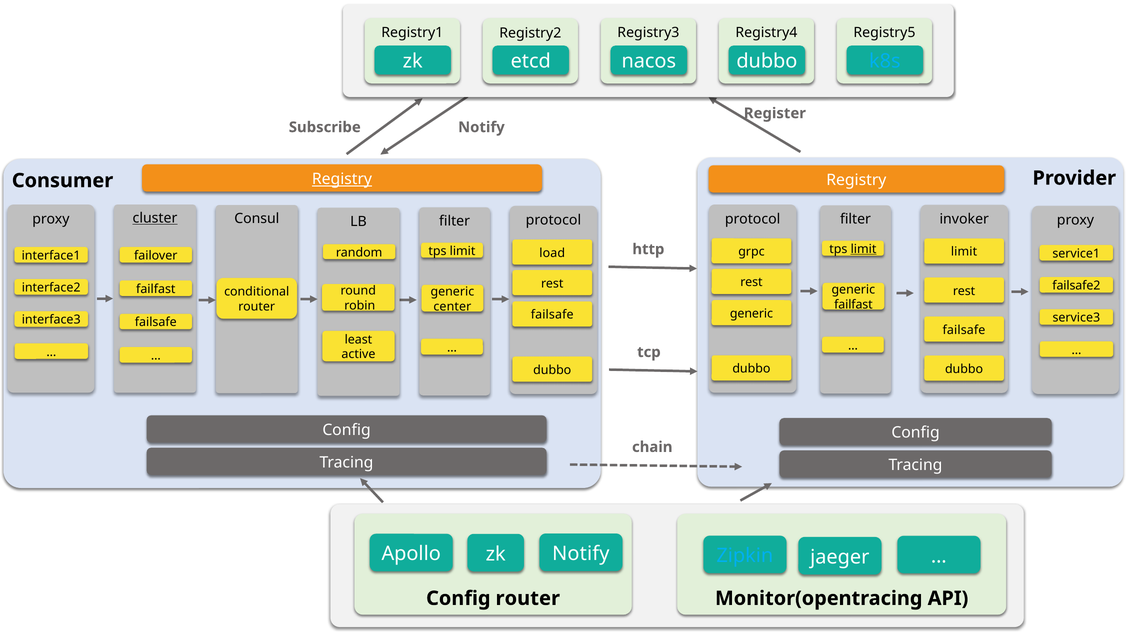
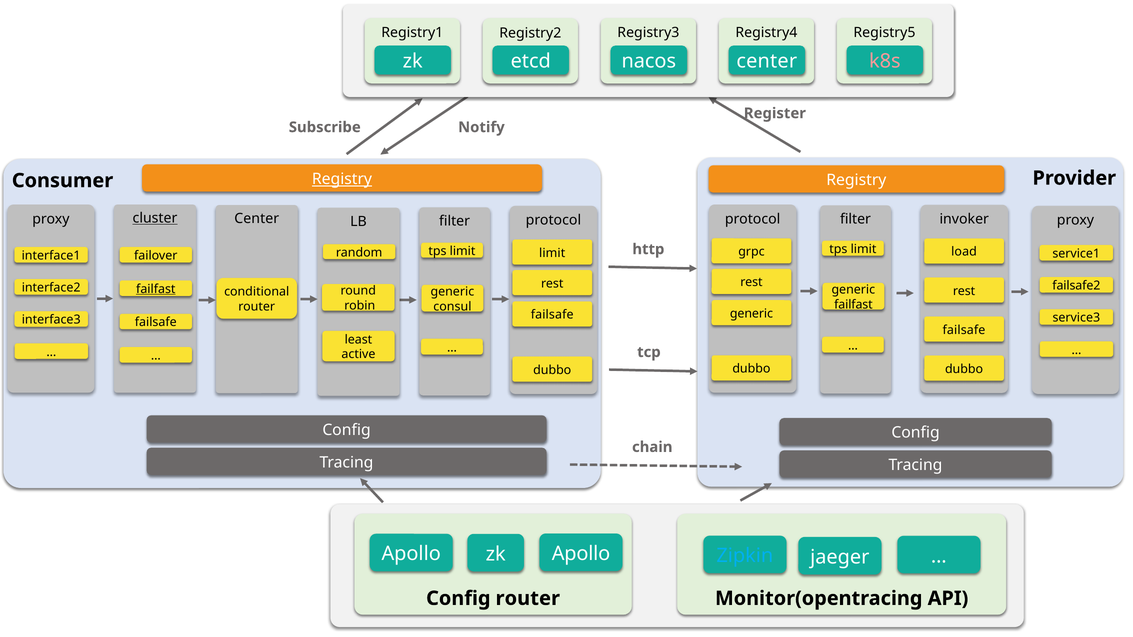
dubbo: dubbo -> center (767, 61)
k8s colour: light blue -> pink (885, 61)
Consul: Consul -> Center (257, 219)
limit underline: present -> none (864, 249)
limit: limit -> load (964, 252)
load: load -> limit (552, 253)
failfast underline: none -> present (156, 289)
center: center -> consul (452, 307)
zk Notify: Notify -> Apollo (581, 554)
